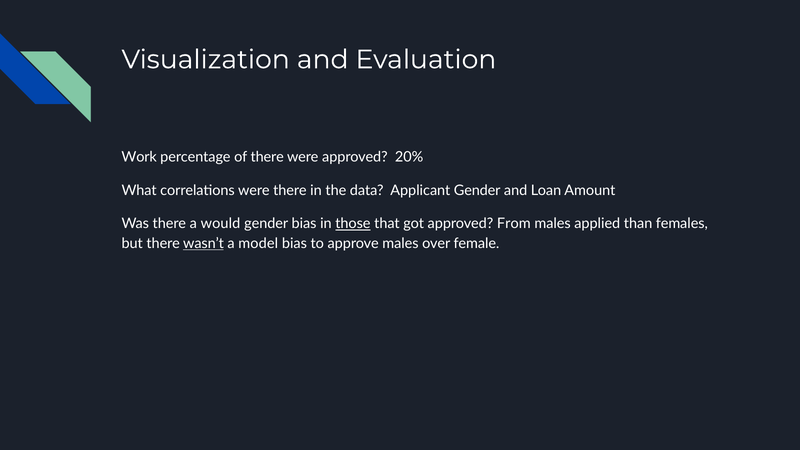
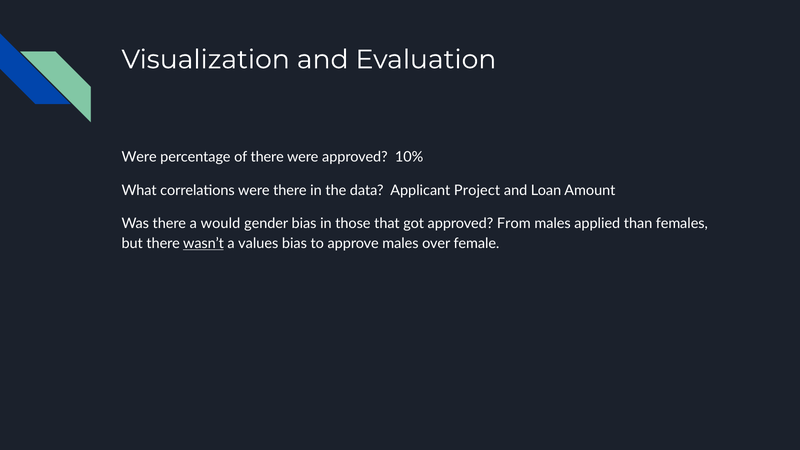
Work: Work -> Were (139, 157)
20%: 20% -> 10% (409, 157)
Applicant Gender: Gender -> Project (477, 190)
those underline: present -> none (353, 224)
model: model -> values (258, 244)
